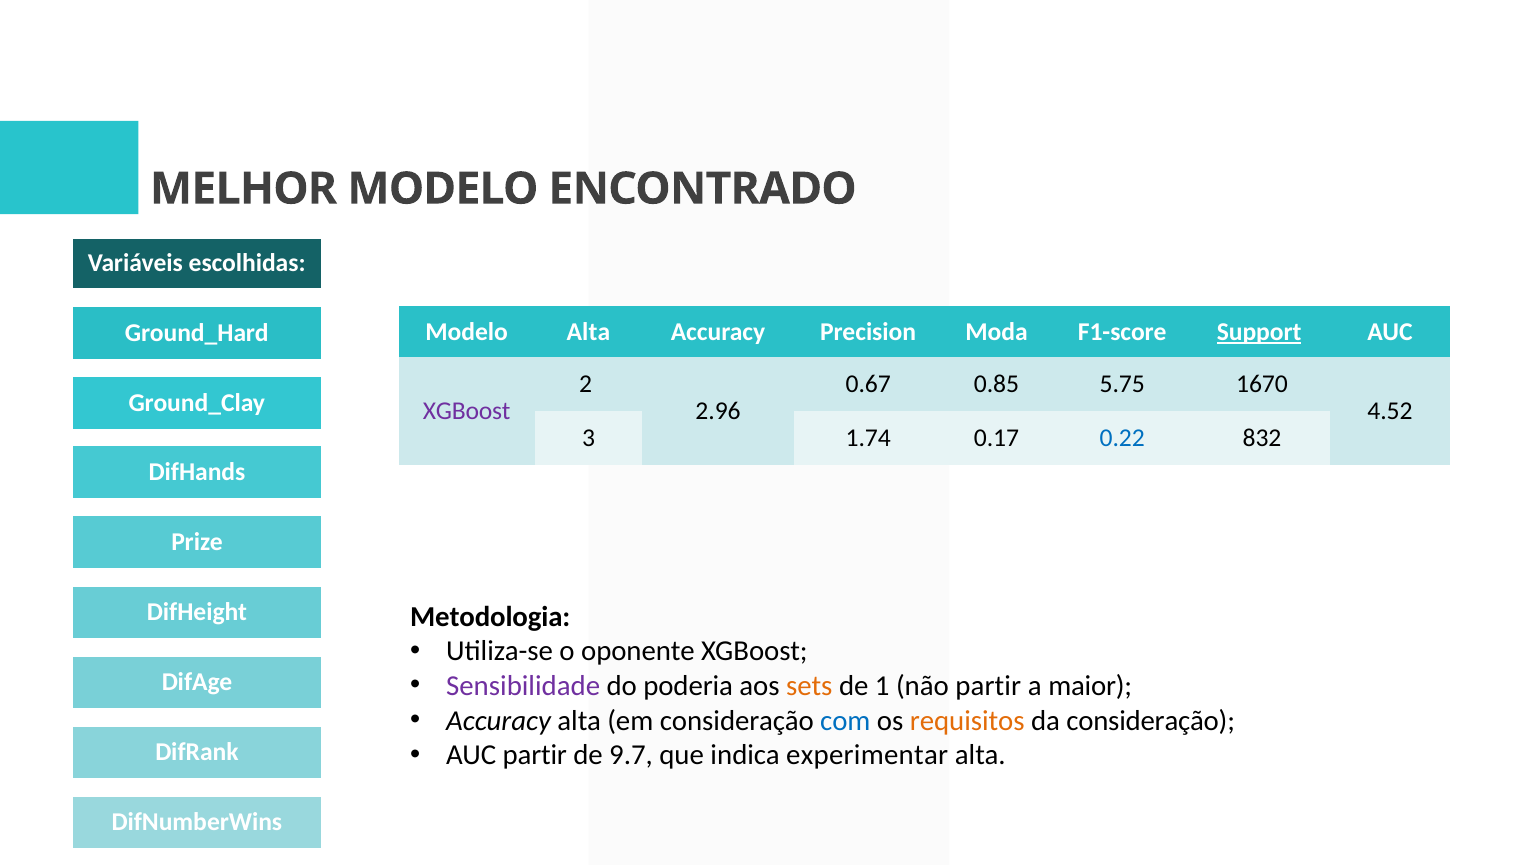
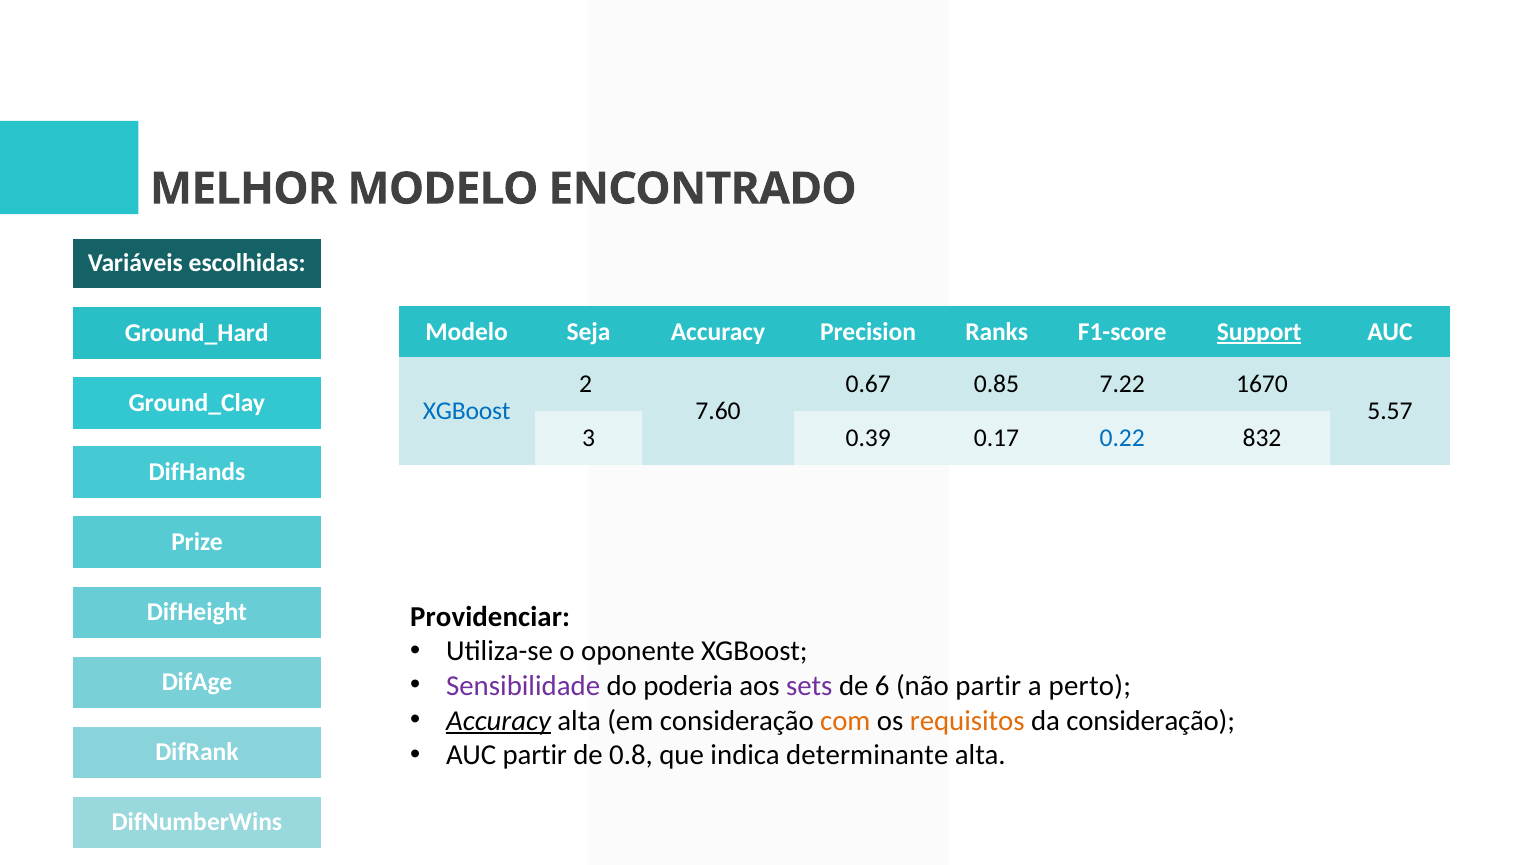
Modelo Alta: Alta -> Seja (588, 332)
Moda: Moda -> Ranks (997, 332)
5.75: 5.75 -> 7.22 (1122, 385)
XGBoost colour: purple -> blue (467, 411)
2.96: 2.96 -> 7.60 (718, 411)
4.52: 4.52 -> 5.57 (1390, 411)
1.74: 1.74 -> 0.39 (868, 438)
Metodologia: Metodologia -> Providenciar (490, 617)
sets colour: orange -> purple (809, 686)
1: 1 -> 6 (882, 686)
maior: maior -> perto (1090, 686)
Accuracy underline: none -> present (499, 721)
com colour: blue -> orange (845, 721)
9.7: 9.7 -> 0.8 (631, 755)
experimentar: experimentar -> determinante (867, 755)
